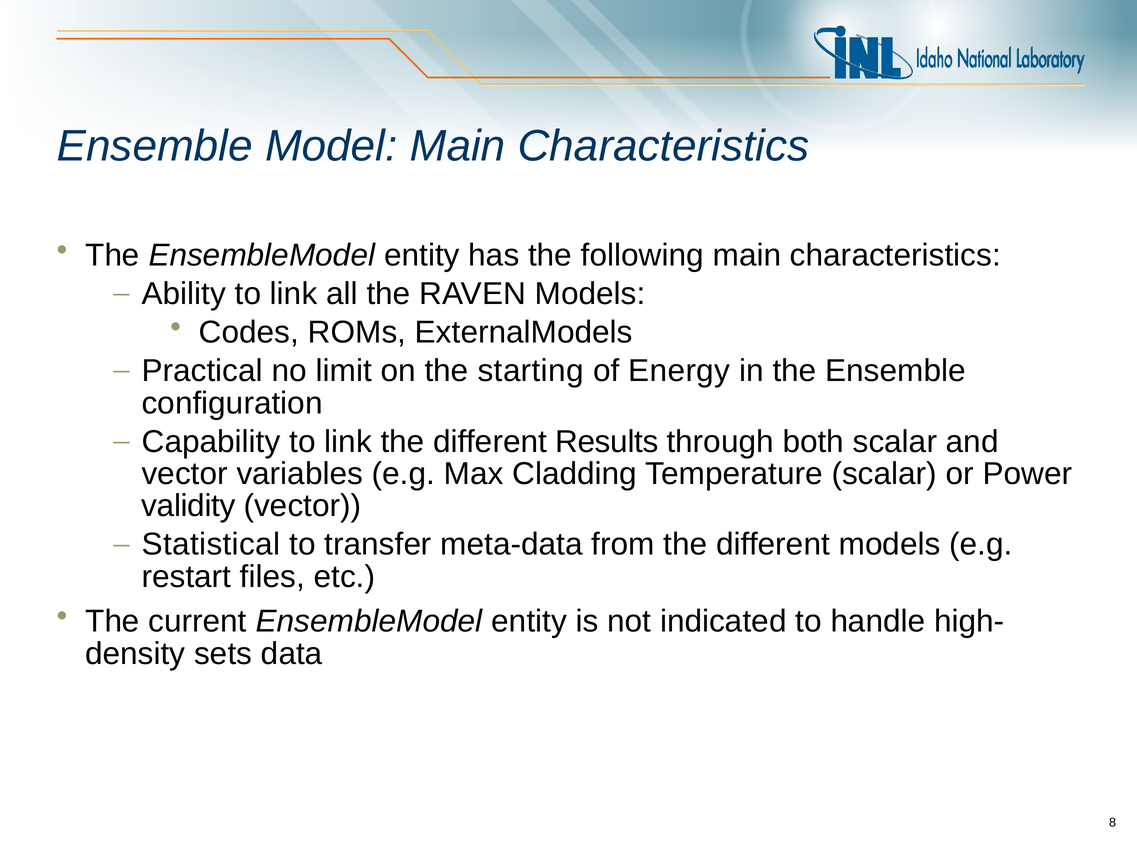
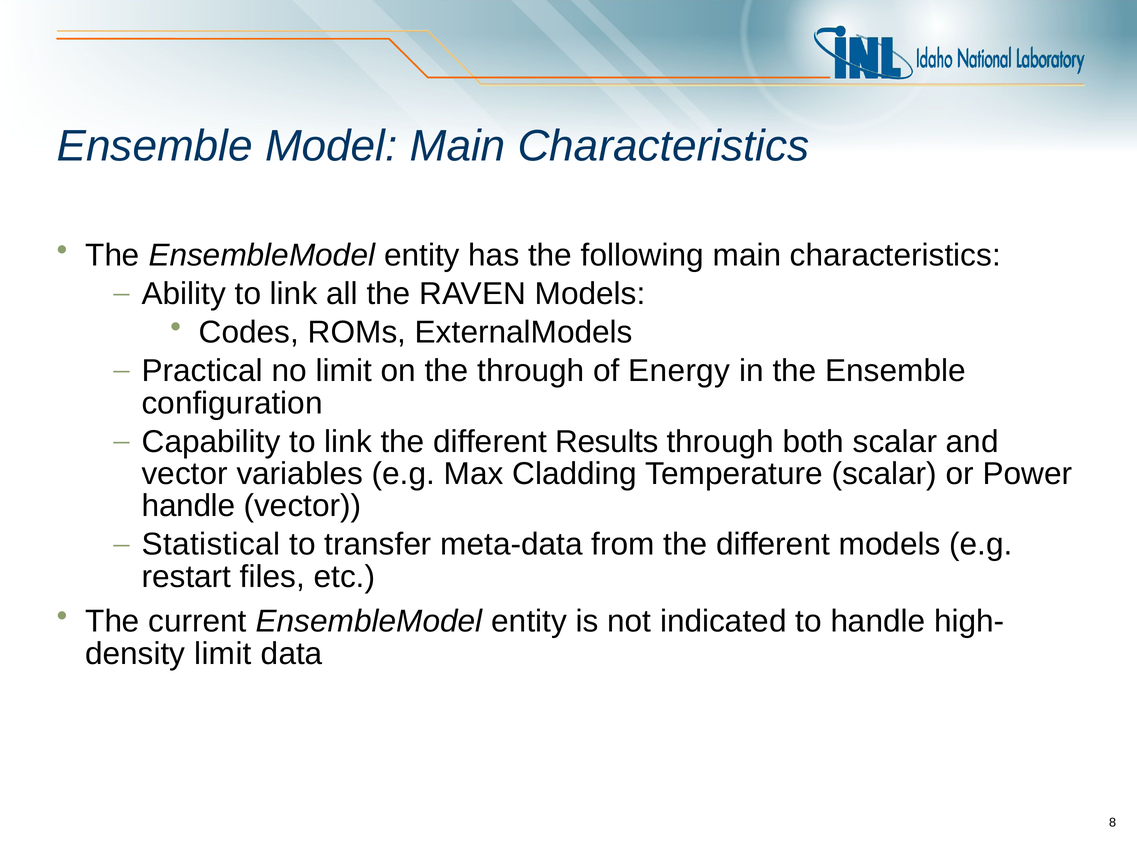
the starting: starting -> through (531, 371)
validity: validity -> handle (188, 506)
sets: sets -> limit (223, 654)
